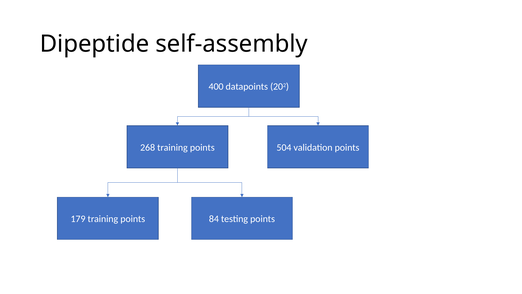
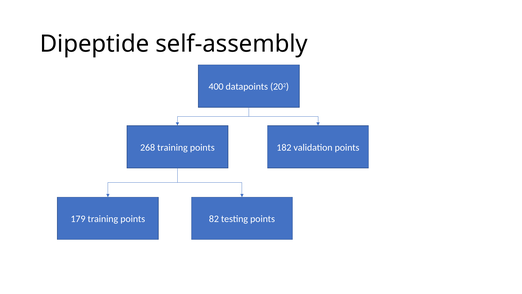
504: 504 -> 182 (284, 147)
84: 84 -> 82 (214, 219)
